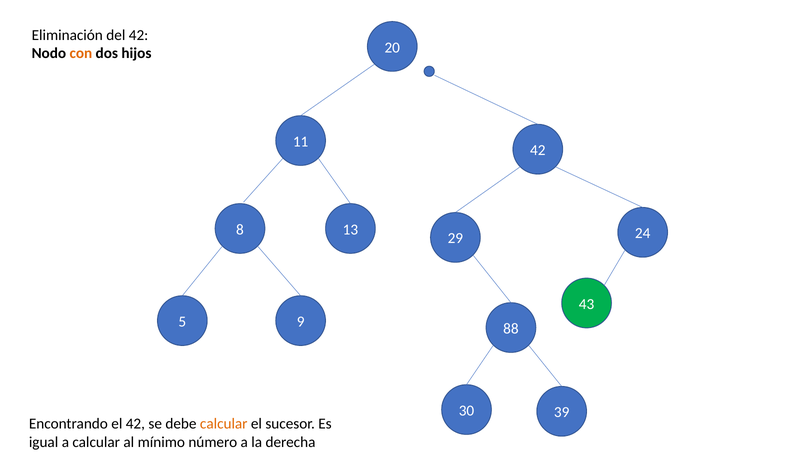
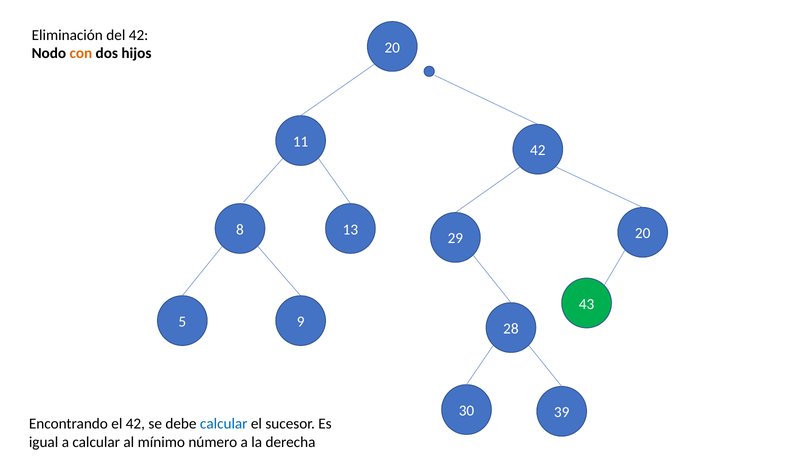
13 24: 24 -> 20 (643, 233)
88: 88 -> 28 (511, 328)
calcular colour: orange -> blue (224, 424)
